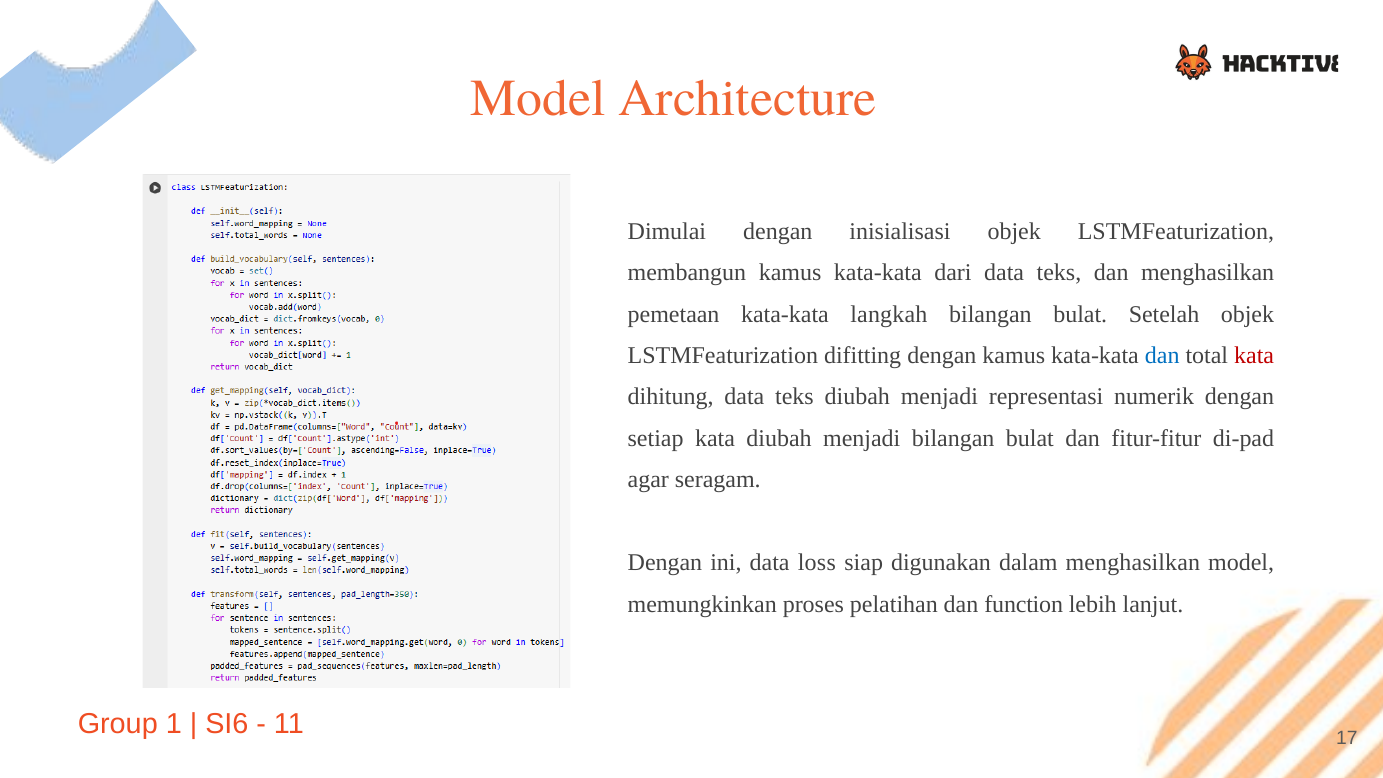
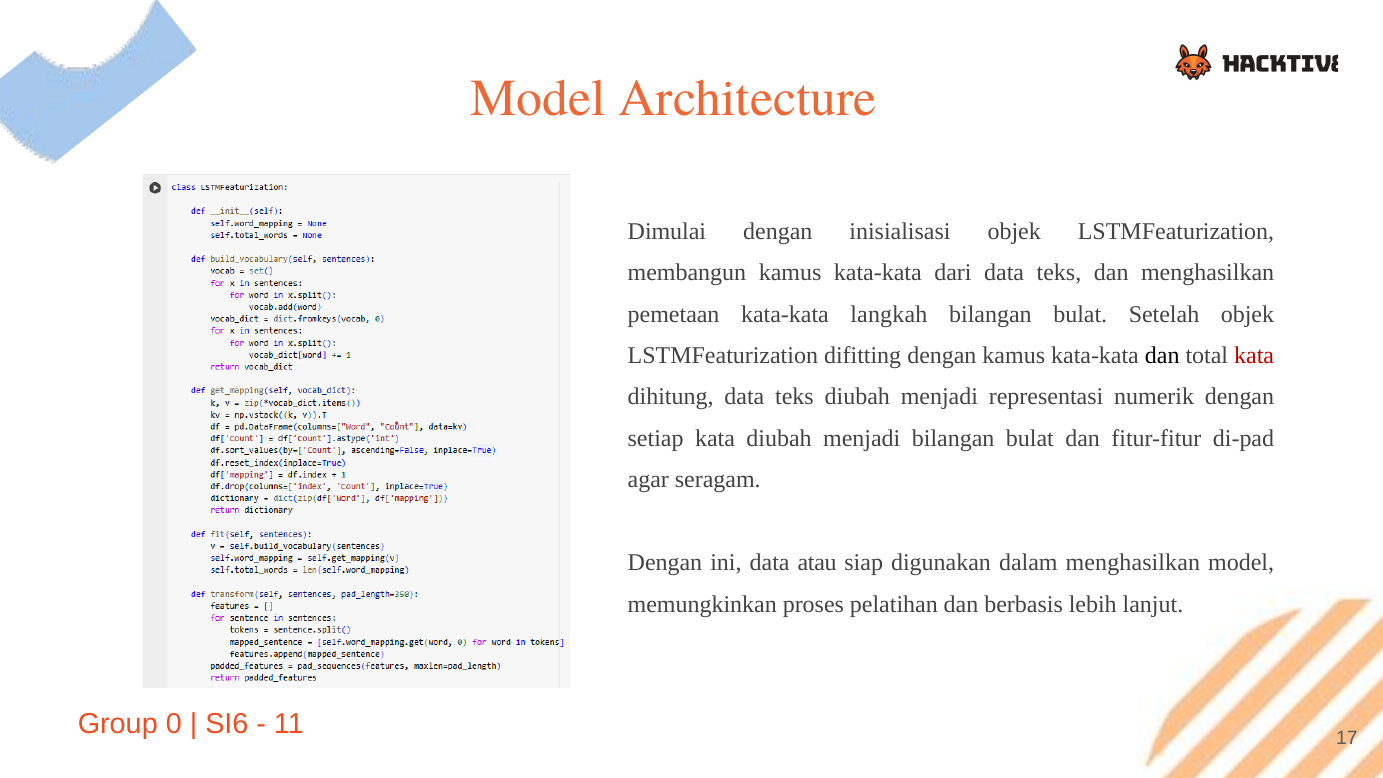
dan colour: blue -> black (1162, 356)
loss: loss -> atau (817, 563)
function: function -> berbasis (1024, 604)
1: 1 -> 0 (174, 724)
